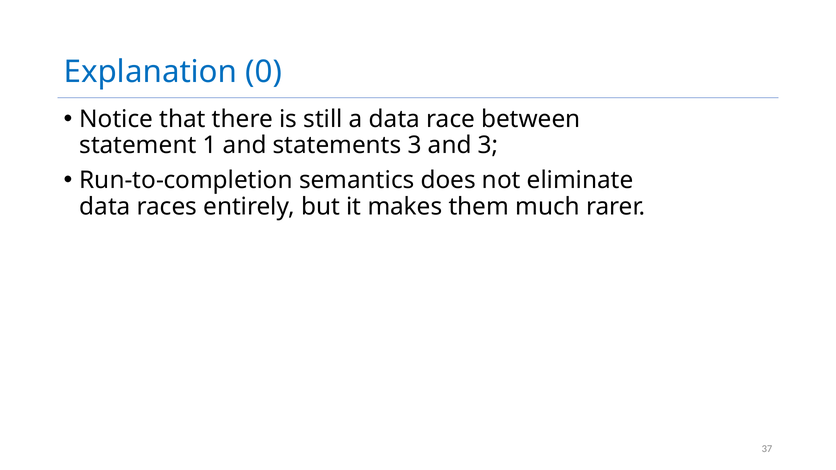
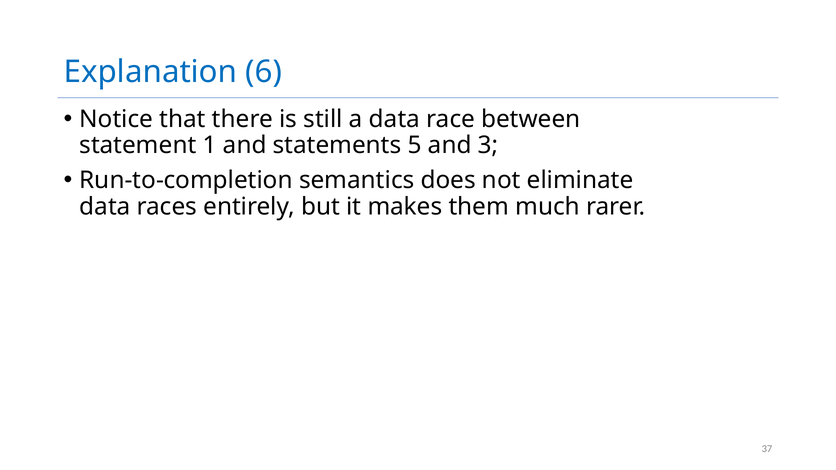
0: 0 -> 6 (264, 72)
statements 3: 3 -> 5 (415, 145)
